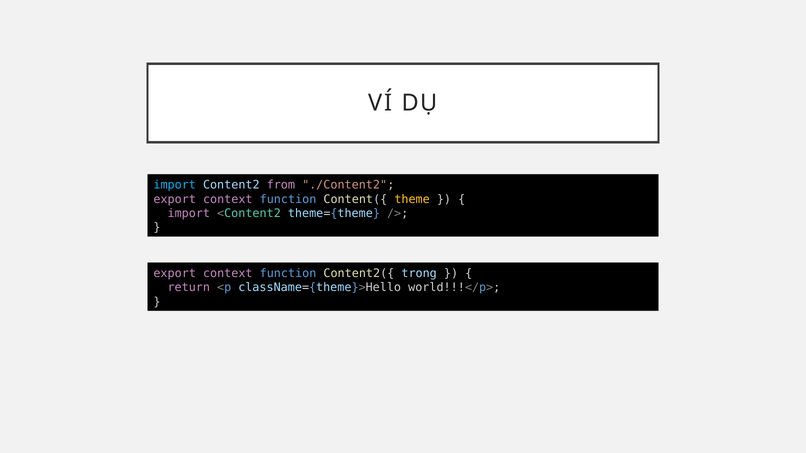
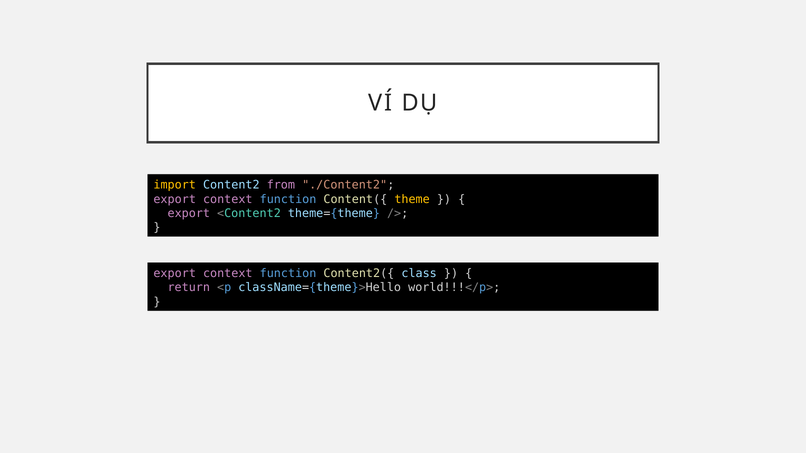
import colour: light blue -> yellow (175, 185)
import: import -> export (189, 213)
trong: trong -> class (419, 274)
